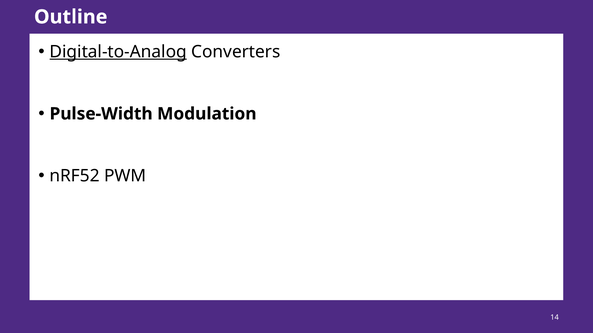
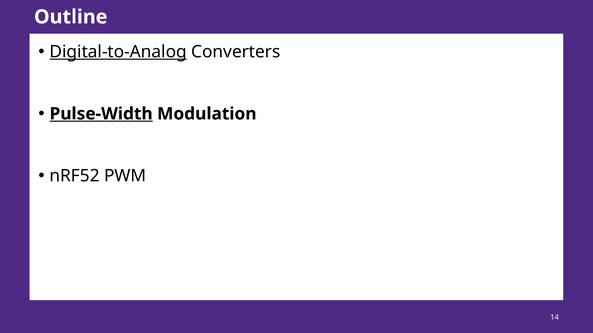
Pulse-Width underline: none -> present (101, 114)
